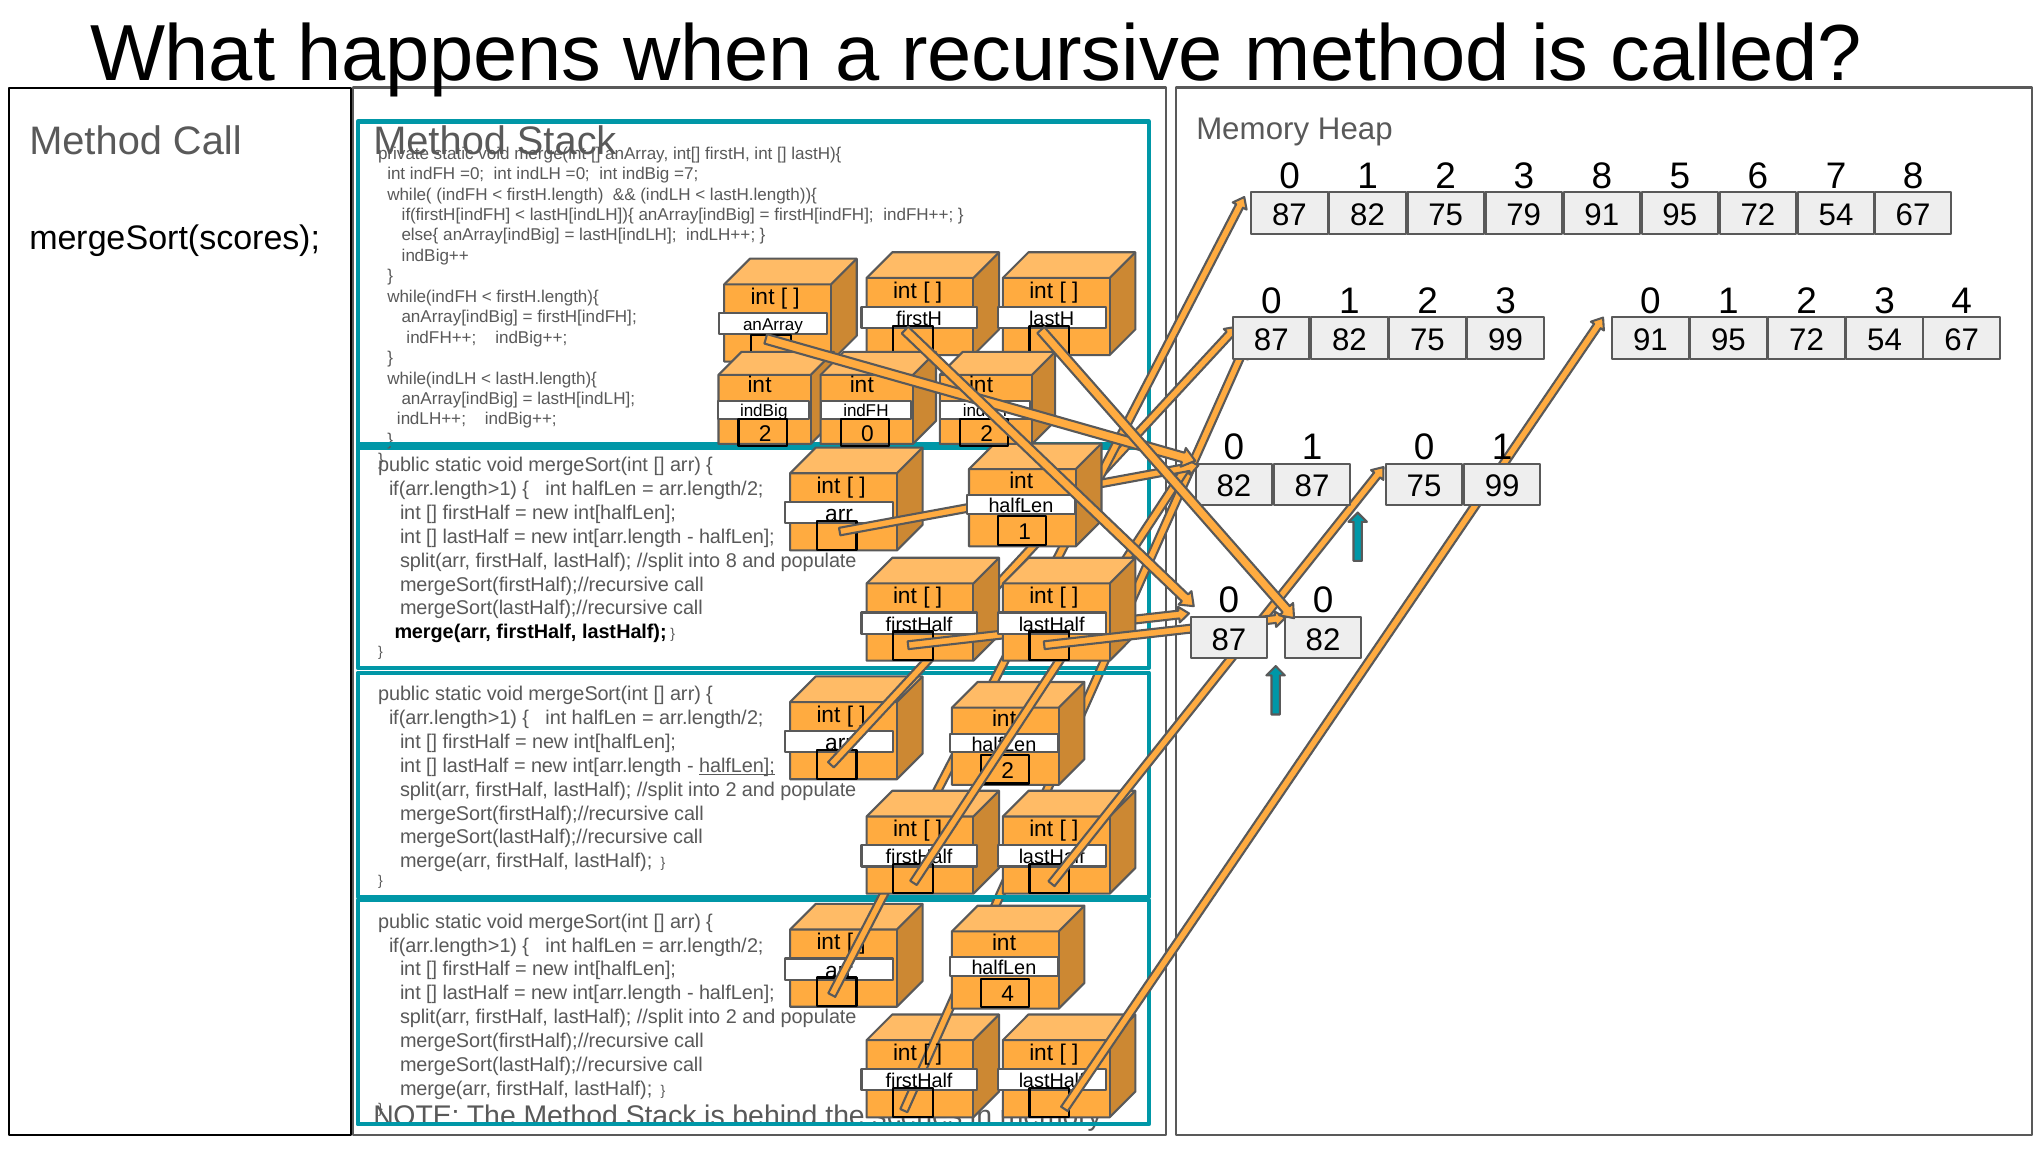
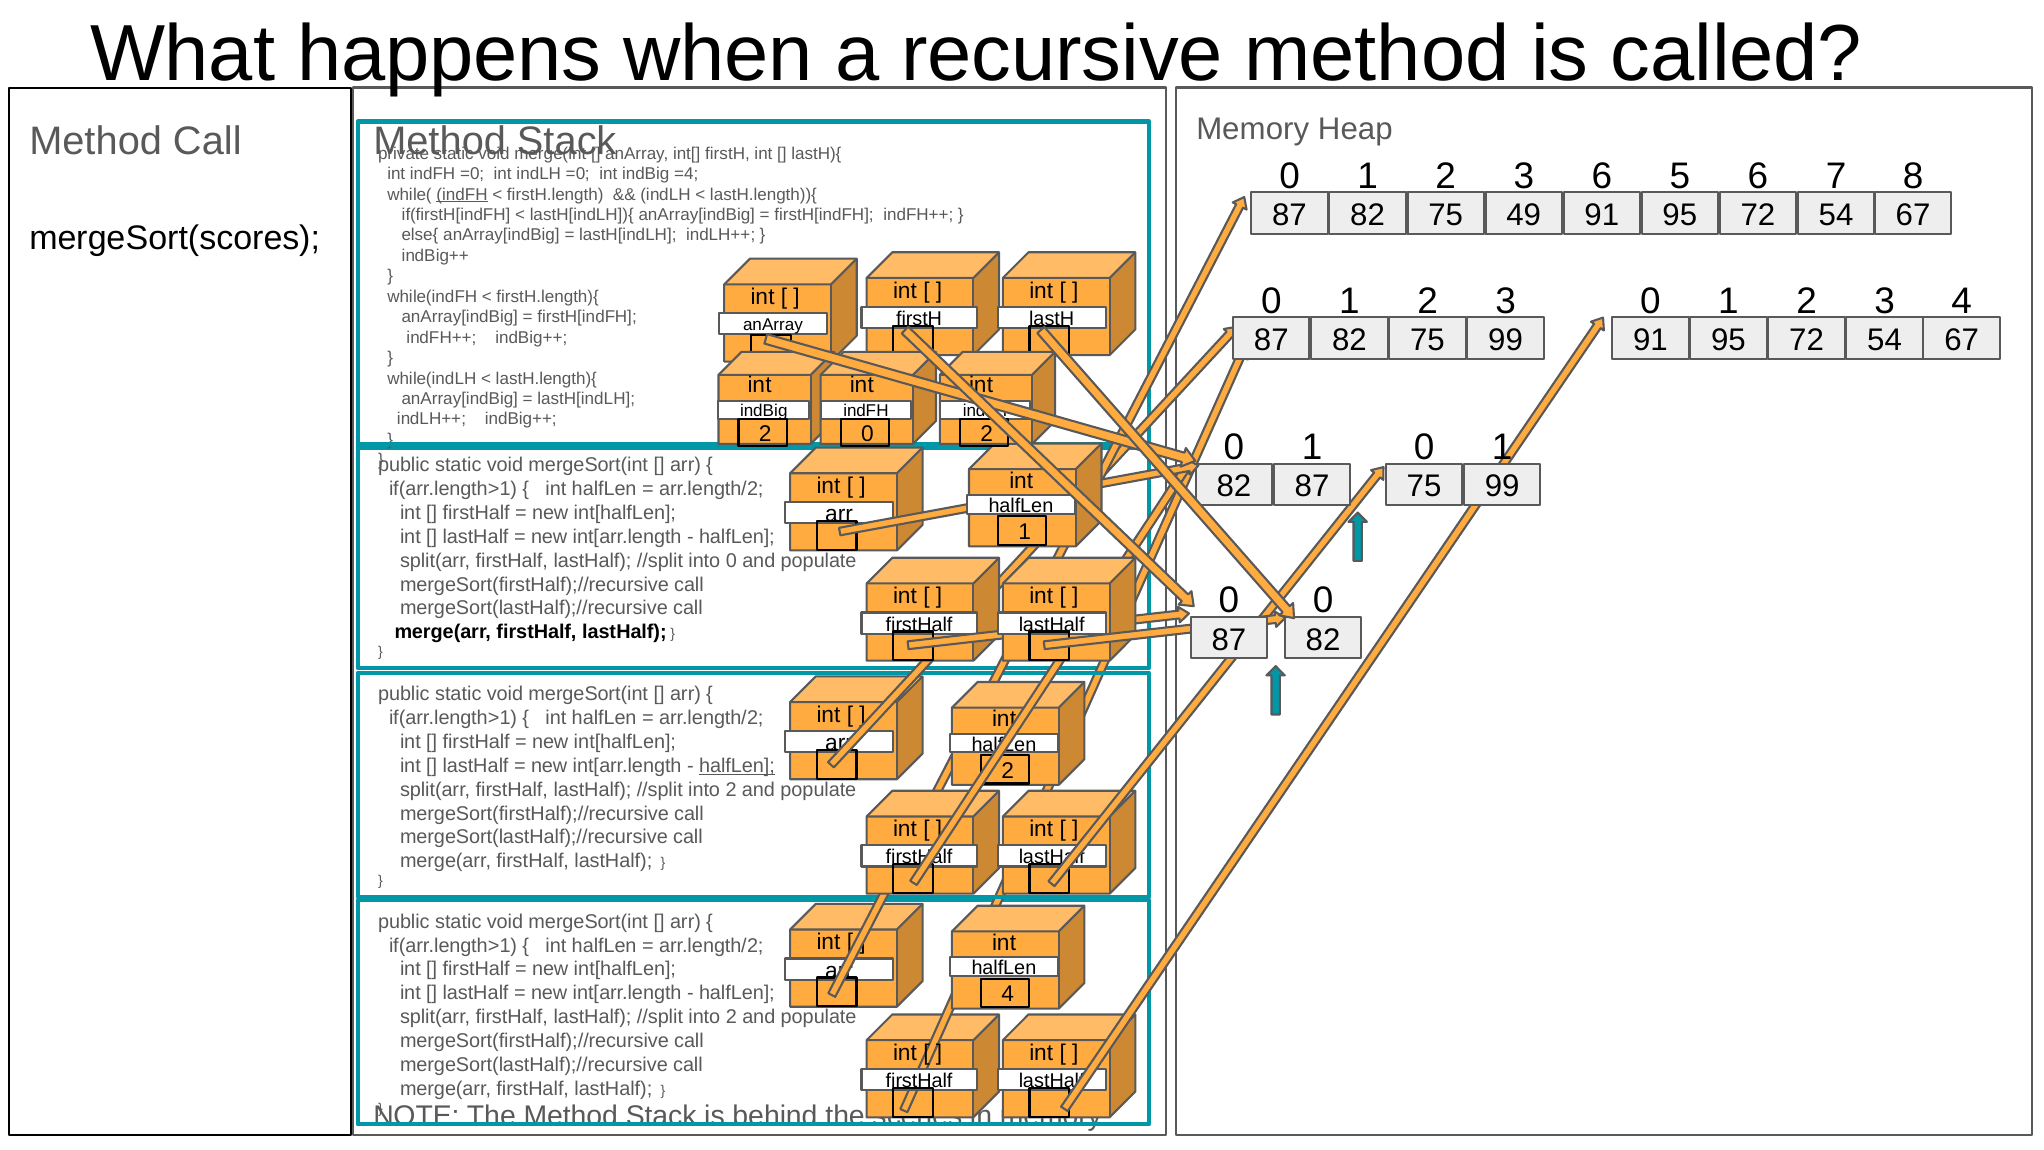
3 8: 8 -> 6 (1602, 176)
=7: =7 -> =4 (686, 174)
indFH underline: none -> present (462, 194)
79: 79 -> 49 (1524, 215)
into 8: 8 -> 0 (731, 561)
